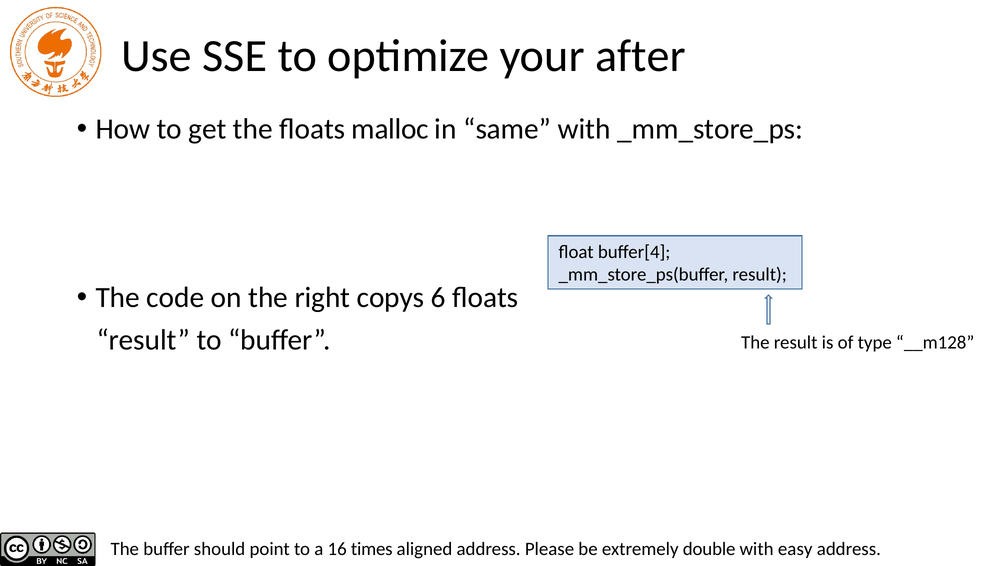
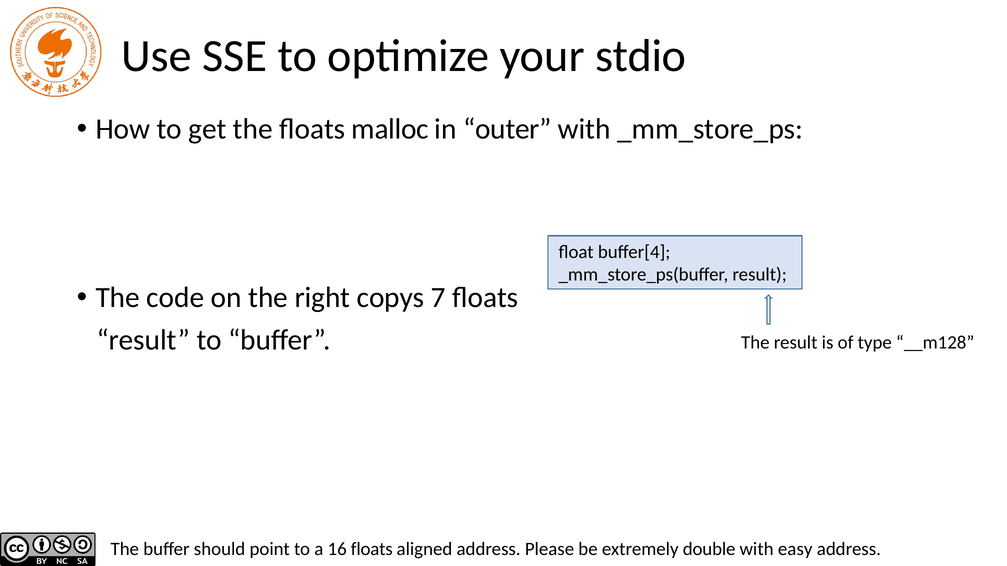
after: after -> stdio (641, 56)
same: same -> outer (507, 129)
6: 6 -> 7 (438, 298)
16 times: times -> floats (372, 549)
